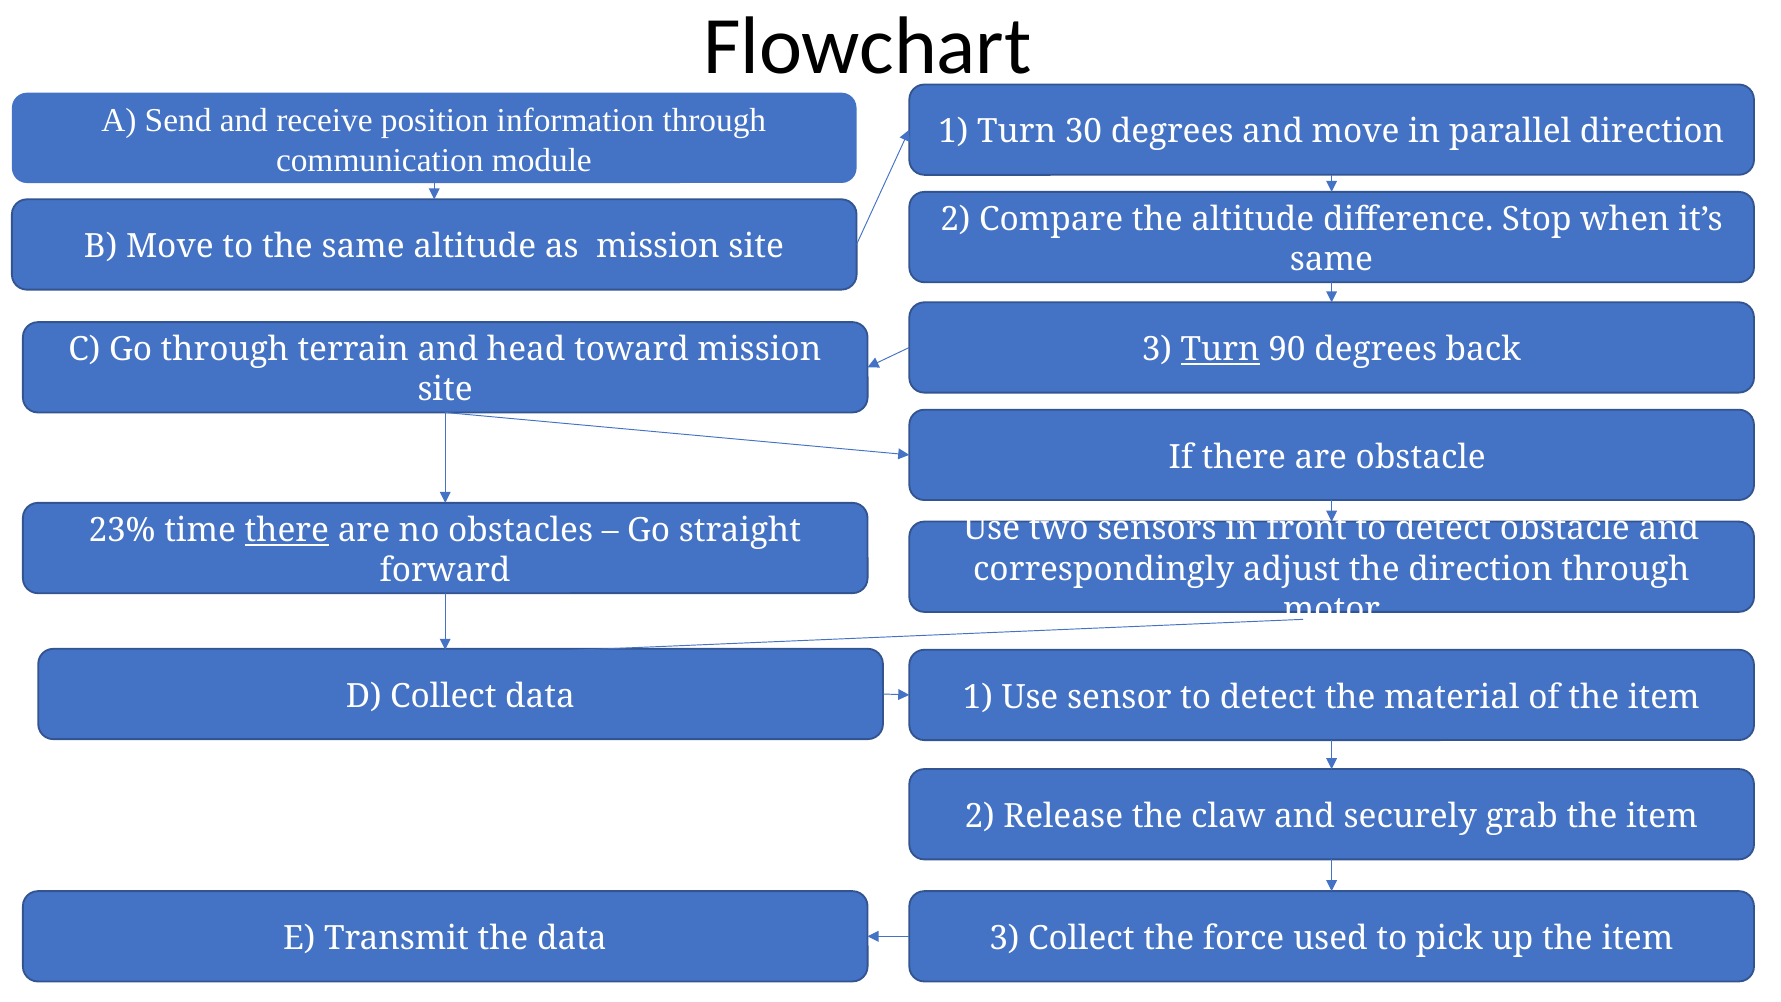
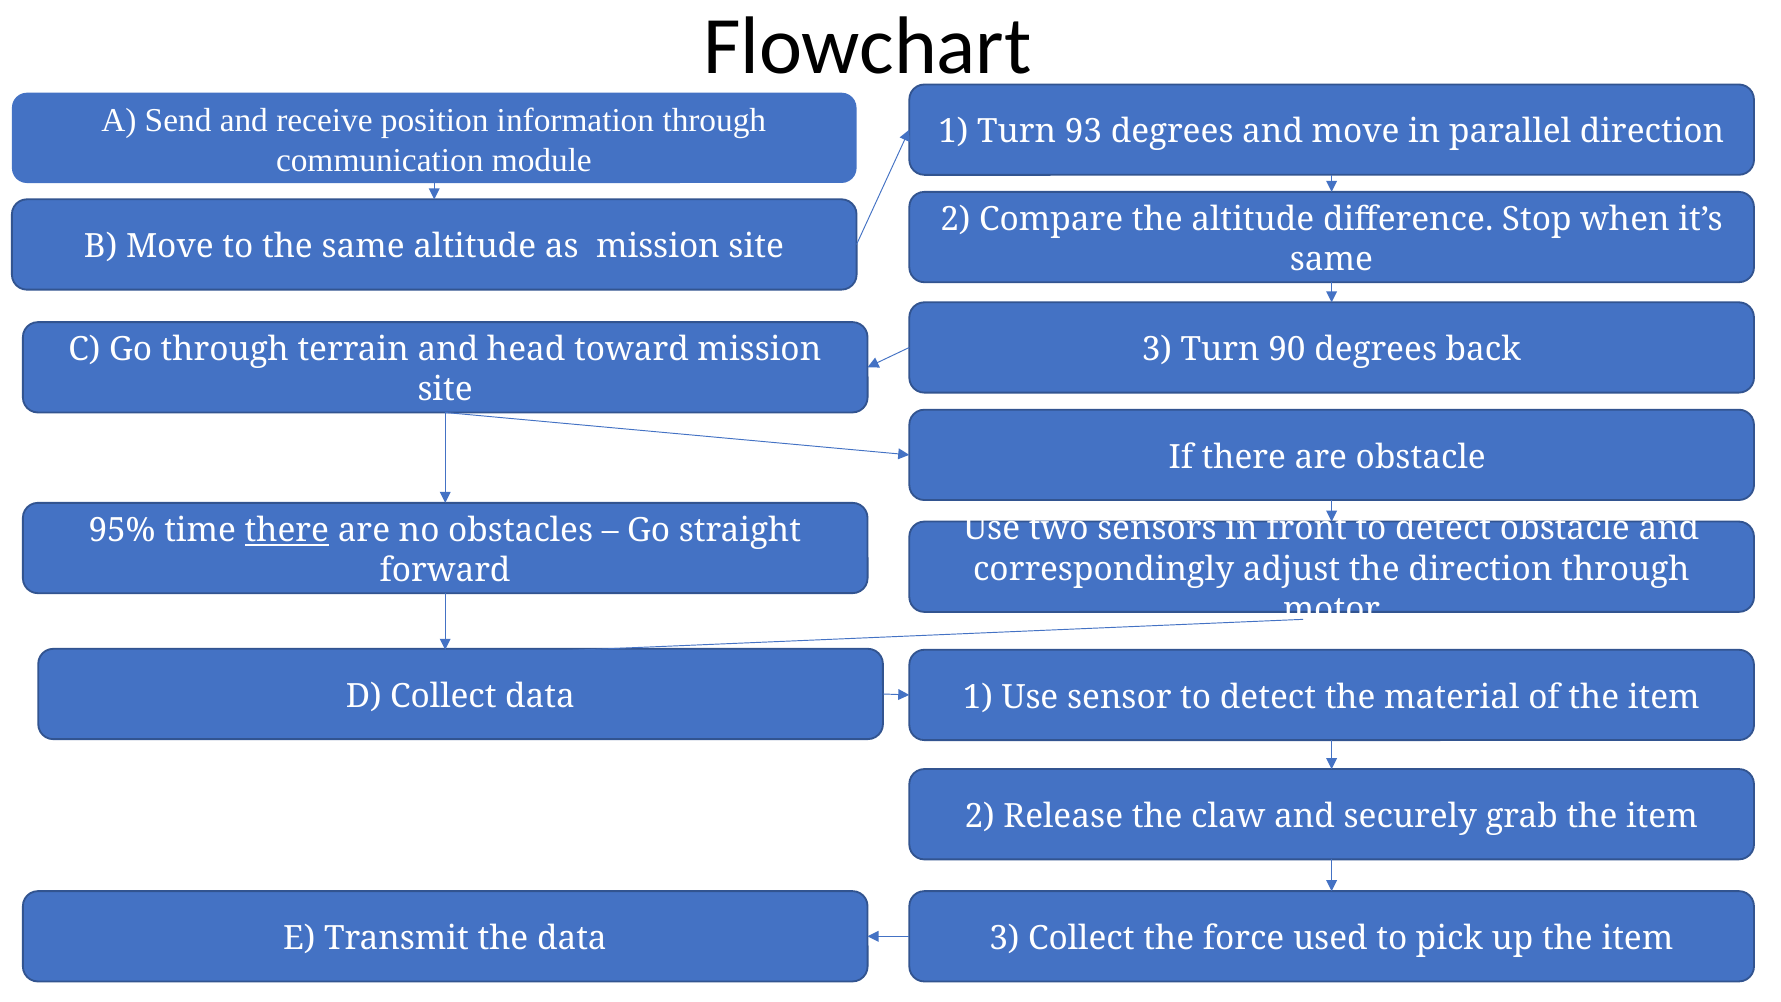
30: 30 -> 93 (1083, 132)
Turn underline: present -> none (1220, 350)
23%: 23% -> 95% (122, 530)
